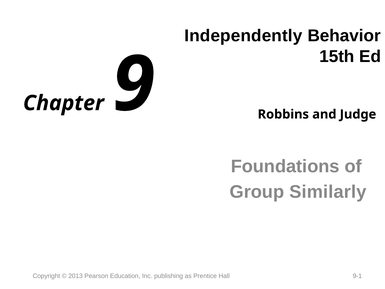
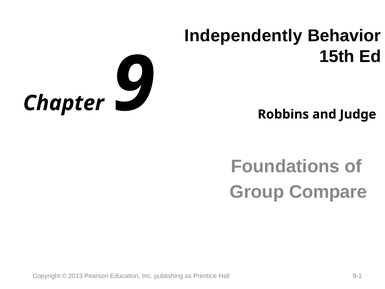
Similarly: Similarly -> Compare (328, 192)
